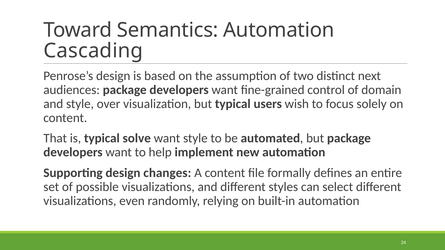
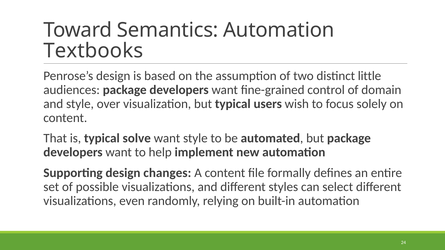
Cascading: Cascading -> Textbooks (93, 51)
next: next -> little (369, 76)
